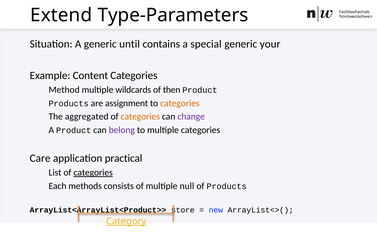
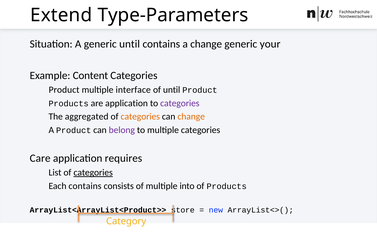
a special: special -> change (206, 44)
Method: Method -> Product (64, 90)
wildcards: wildcards -> interface (133, 90)
of then: then -> until (172, 90)
are assignment: assignment -> application (127, 103)
categories colour: orange -> purple (180, 103)
change colour: purple -> orange (191, 116)
practical: practical -> requires (123, 158)
Each methods: methods -> contains (85, 186)
null: null -> into (187, 186)
Category underline: present -> none (126, 221)
